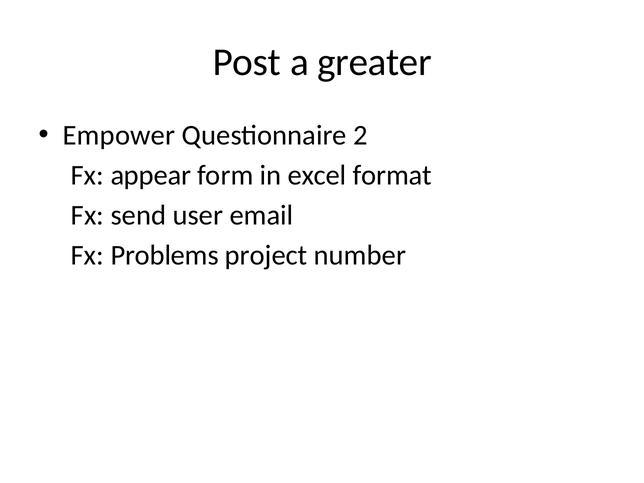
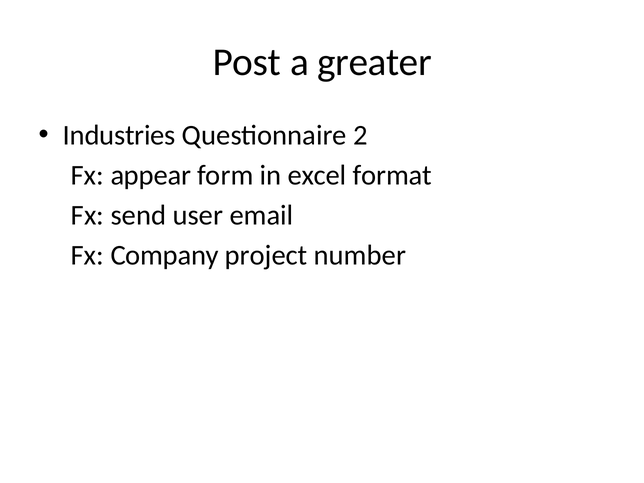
Empower: Empower -> Industries (119, 135)
Problems: Problems -> Company (165, 255)
